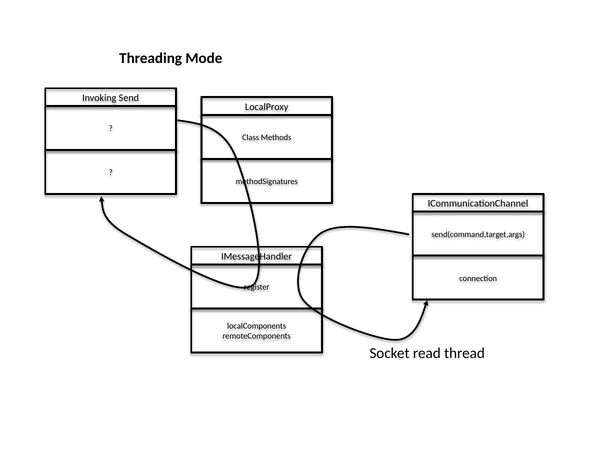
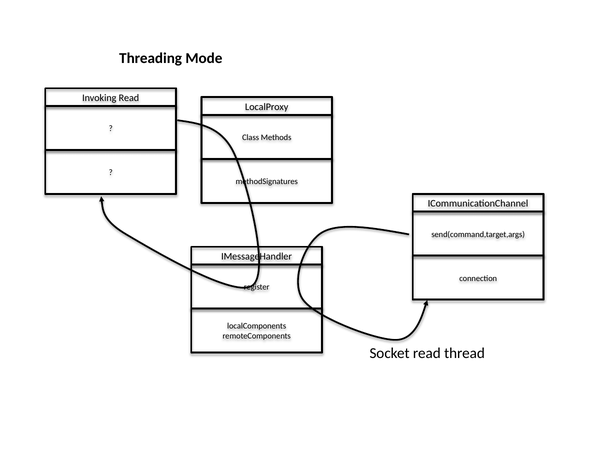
Invoking Send: Send -> Read (129, 98)
